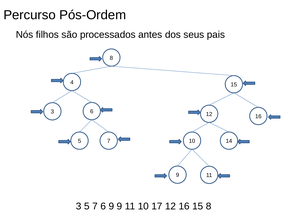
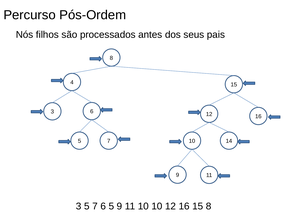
7 6 9: 9 -> 5 (111, 207)
10 17: 17 -> 10 (157, 207)
